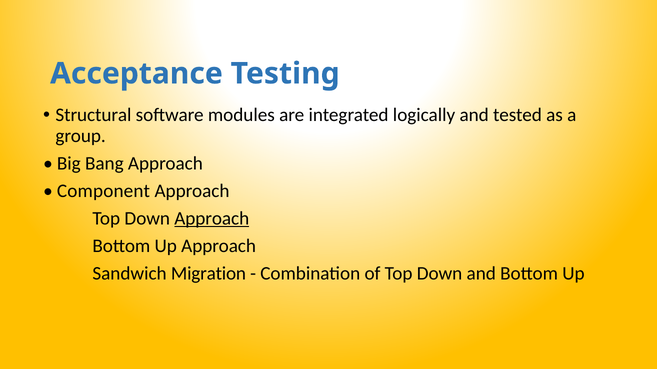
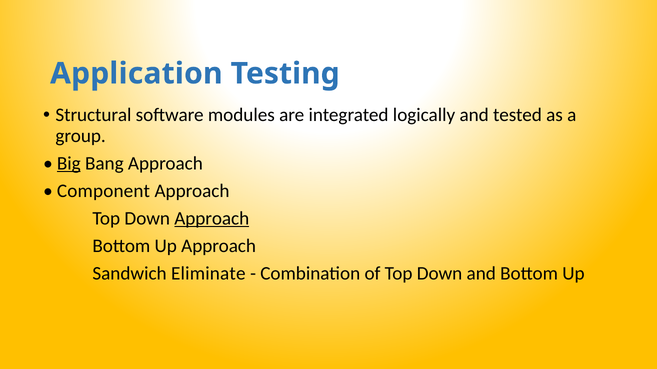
Acceptance: Acceptance -> Application (136, 74)
Big underline: none -> present (69, 163)
Migration: Migration -> Eliminate (208, 274)
